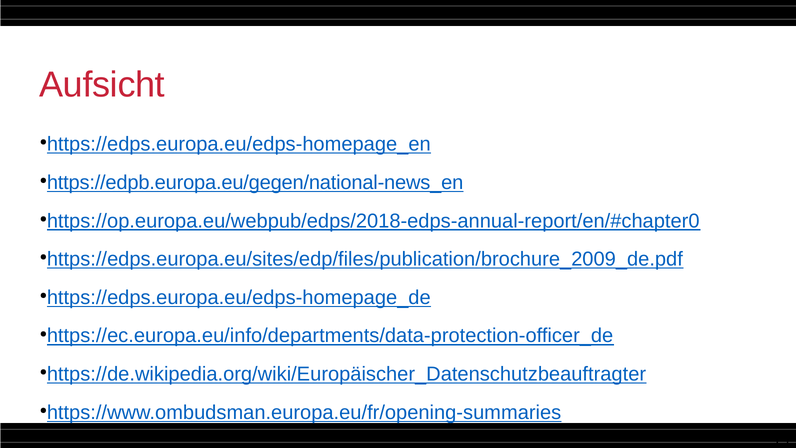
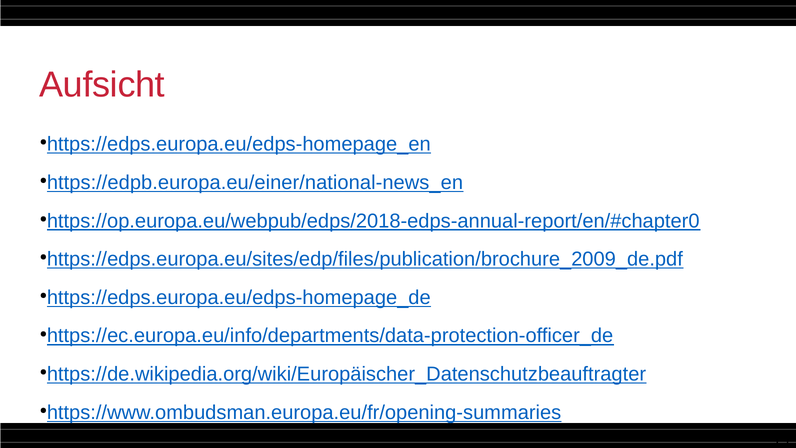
https://edpb.europa.eu/gegen/national-news_en: https://edpb.europa.eu/gegen/national-news_en -> https://edpb.europa.eu/einer/national-news_en (255, 183)
